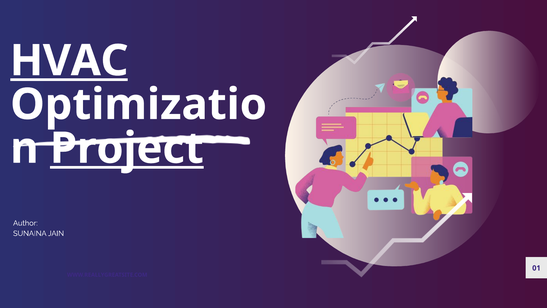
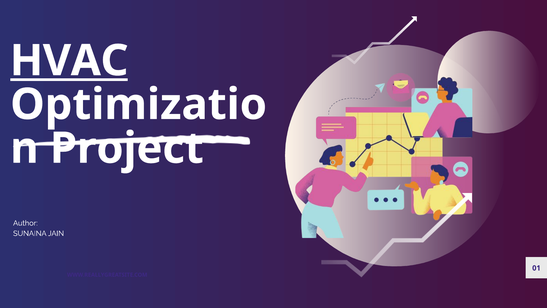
Project underline: present -> none (127, 148)
